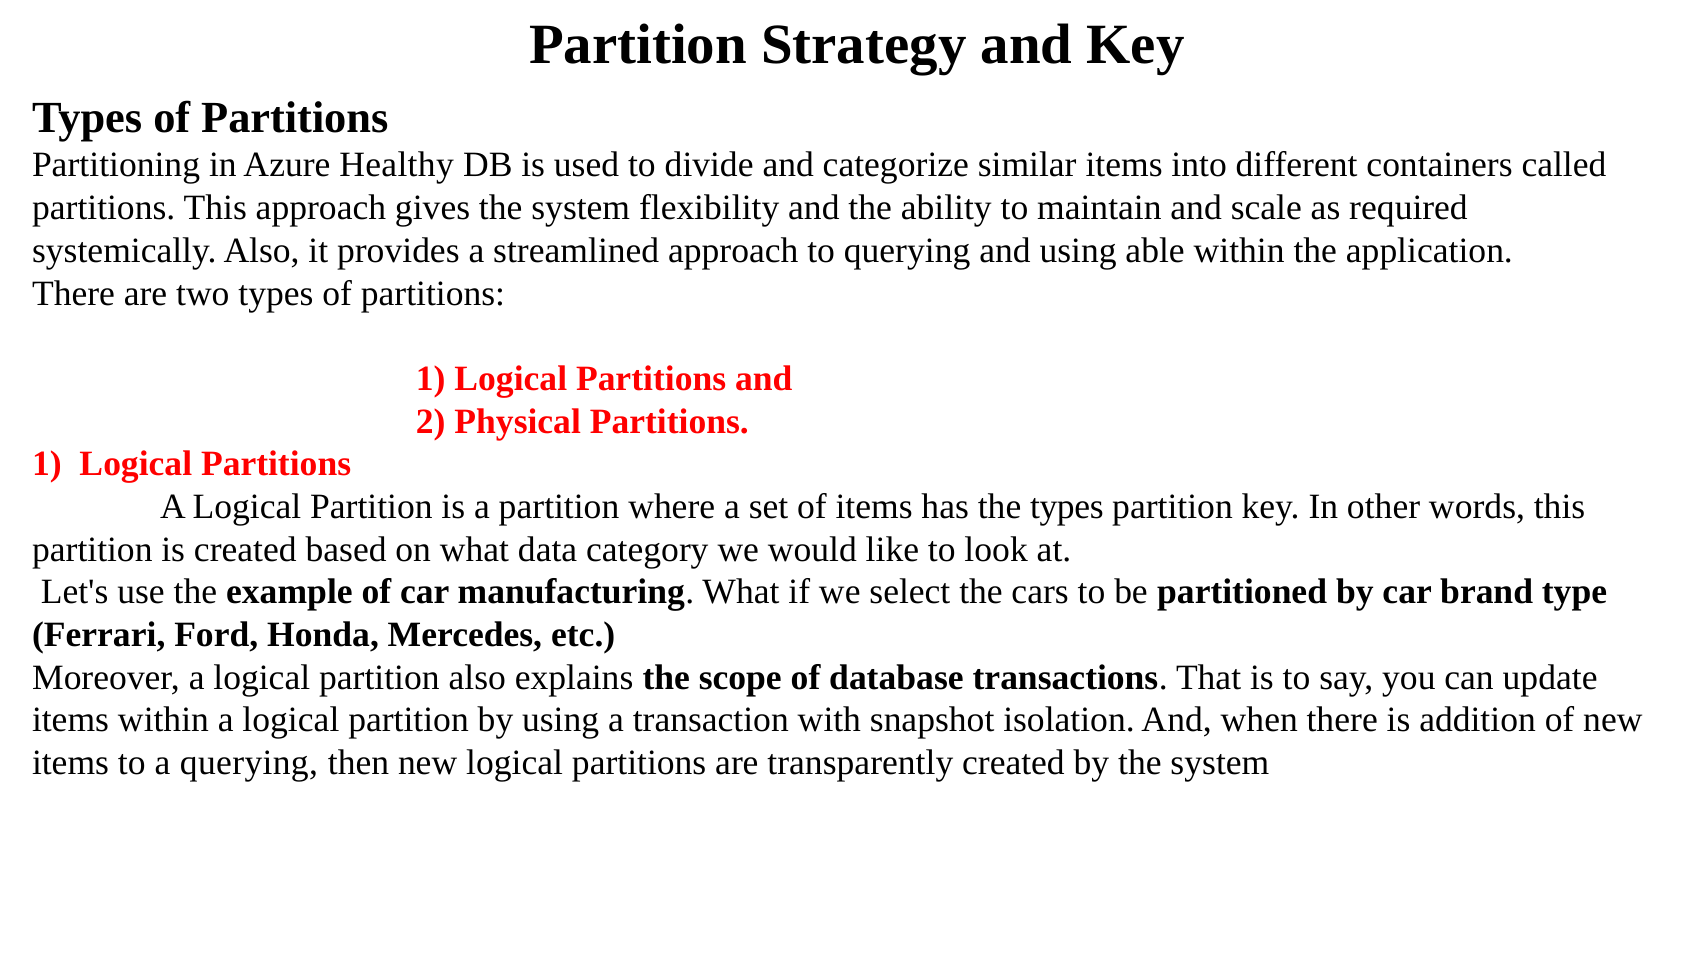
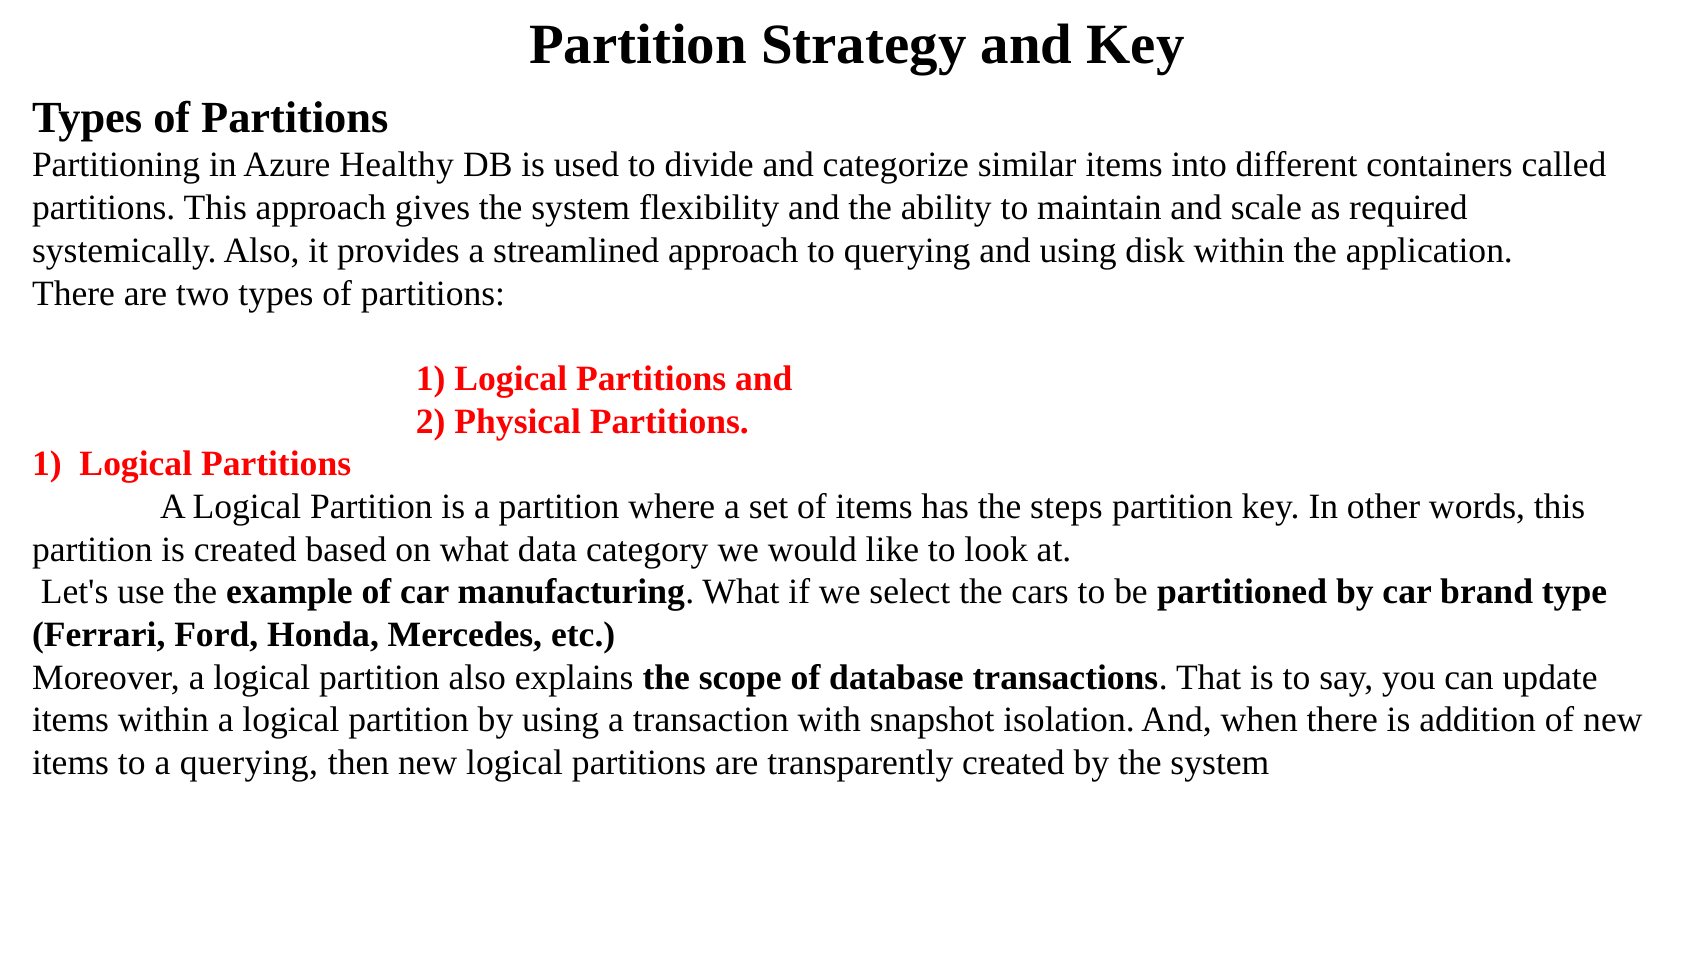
able: able -> disk (1155, 251)
the types: types -> steps (1066, 507)
